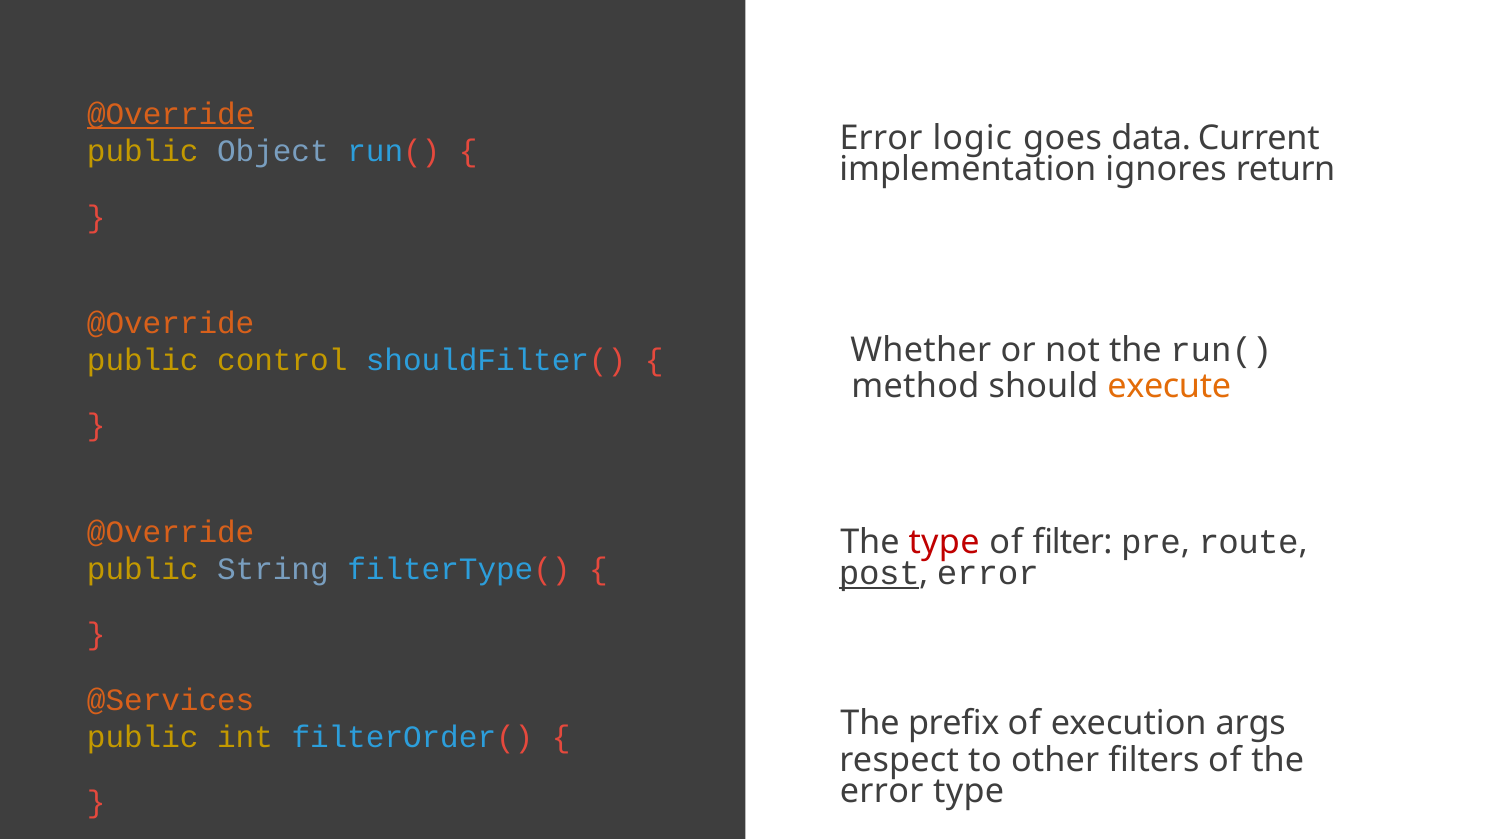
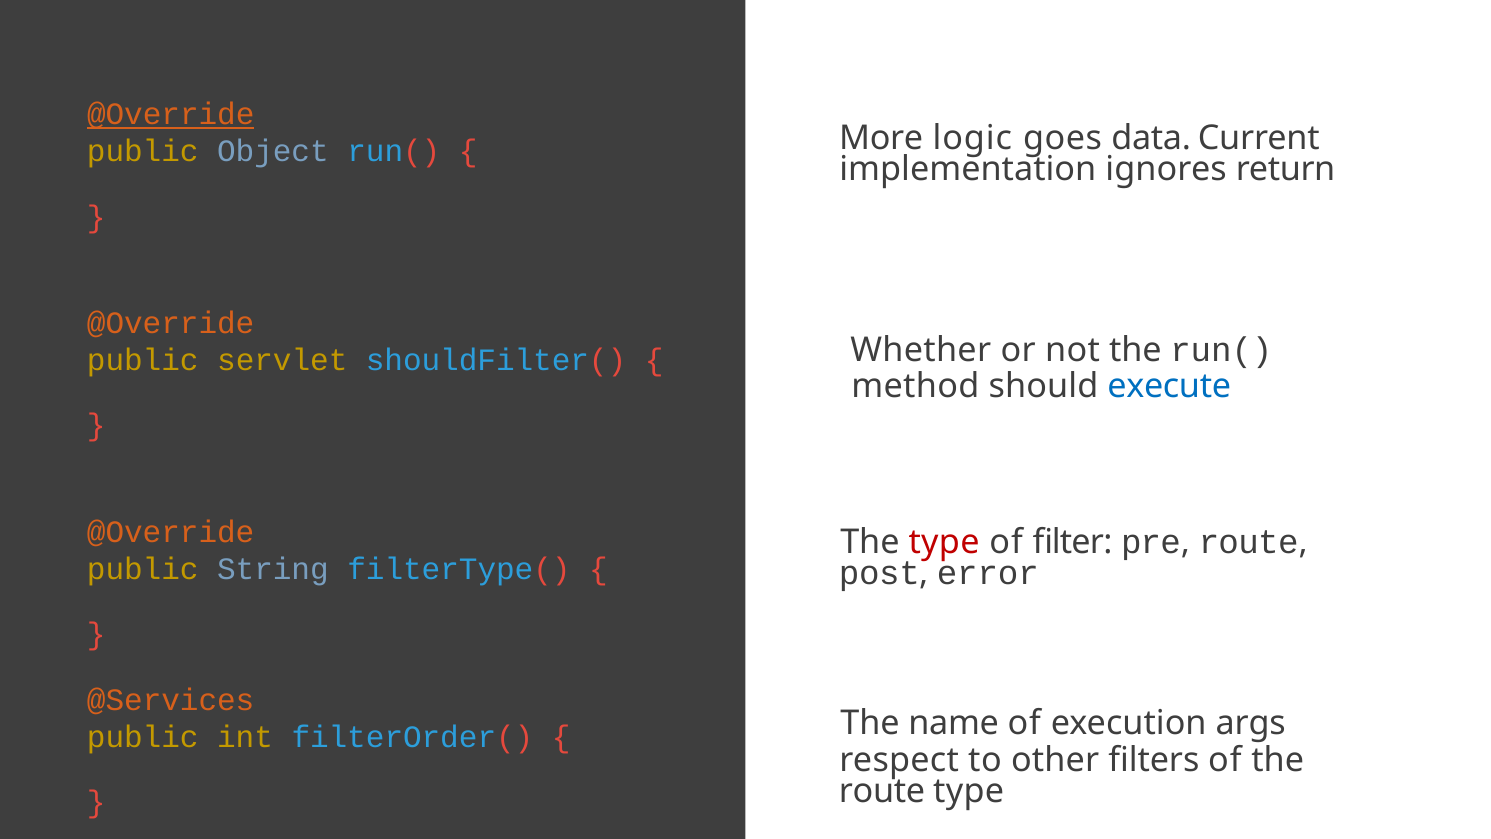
Error: Error -> More (881, 138)
control: control -> servlet (282, 360)
execute colour: orange -> blue (1169, 386)
post underline: present -> none (879, 573)
prefix: prefix -> name (954, 723)
error: error -> route (882, 791)
